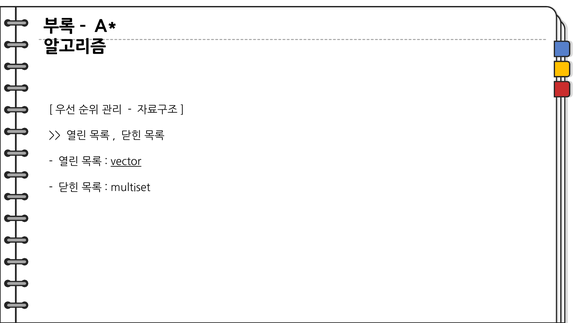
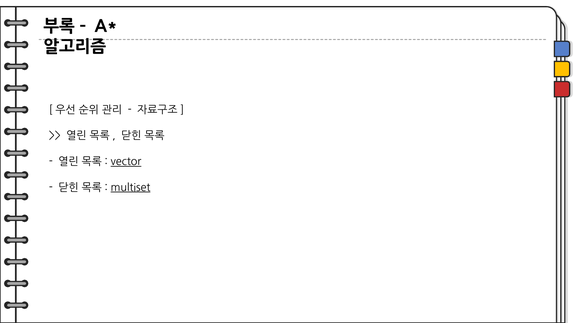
multiset underline: none -> present (131, 187)
